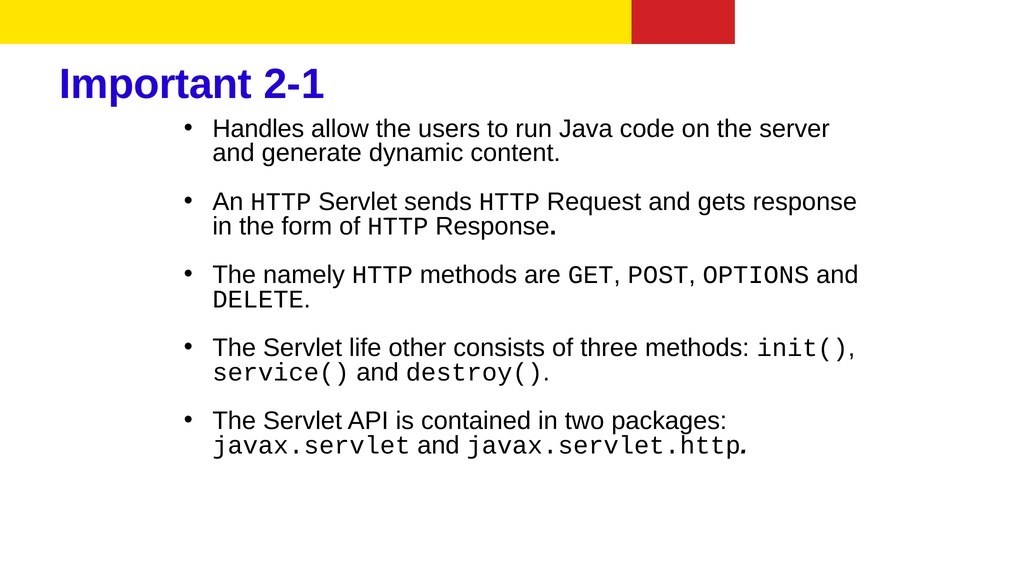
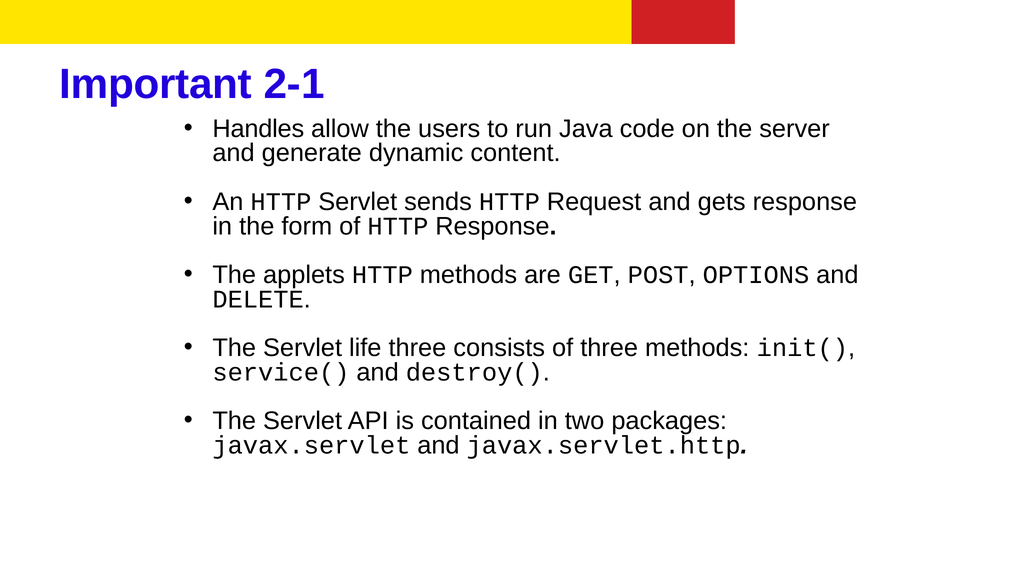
namely: namely -> applets (304, 275)
life other: other -> three (417, 348)
